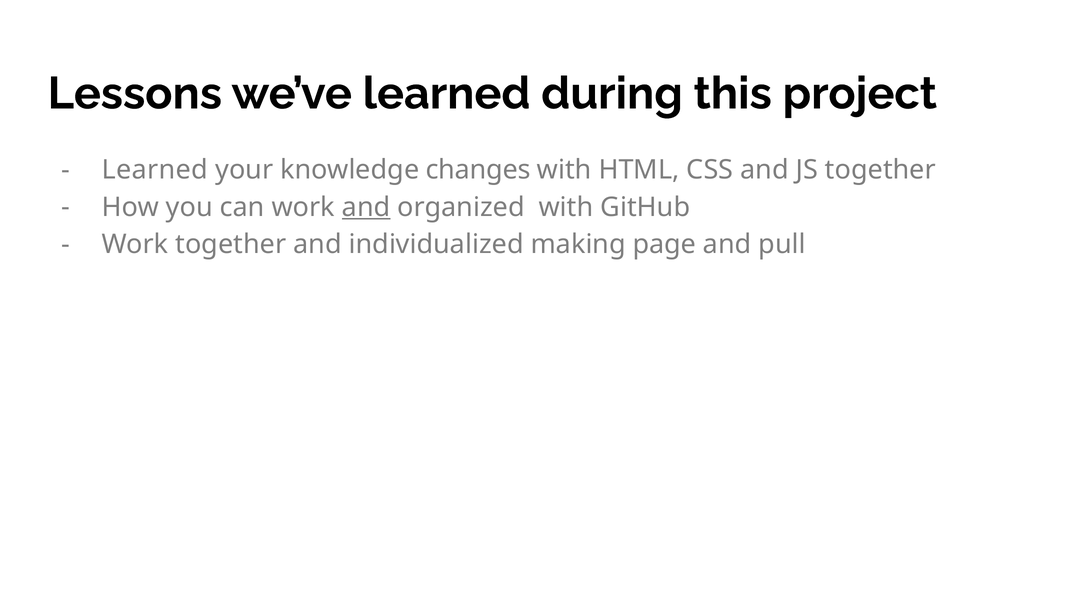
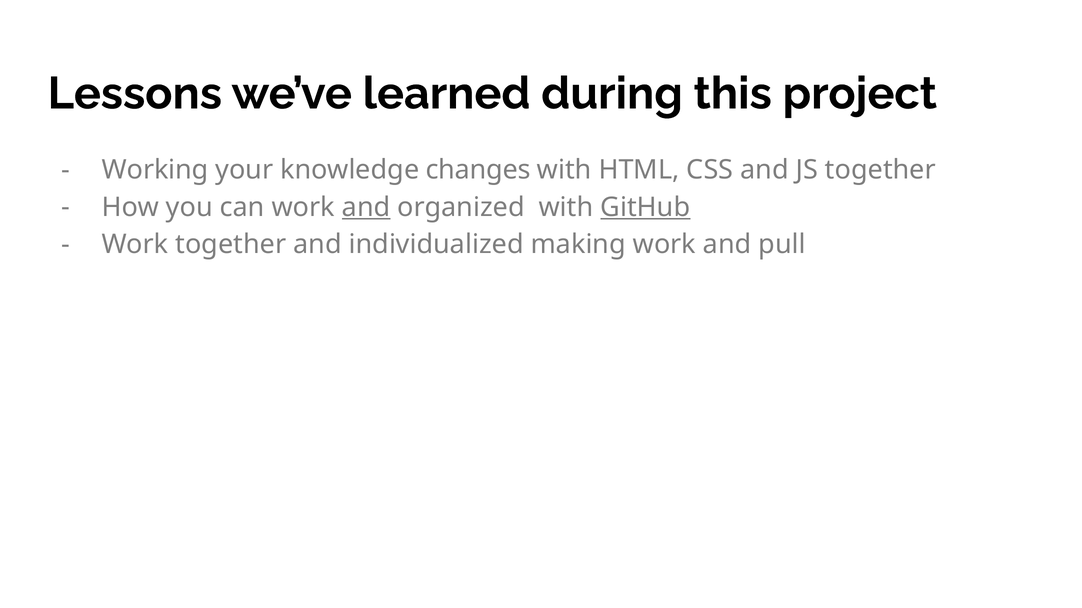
Learned: Learned -> Working (155, 170)
GitHub underline: none -> present (645, 207)
making page: page -> work (664, 245)
